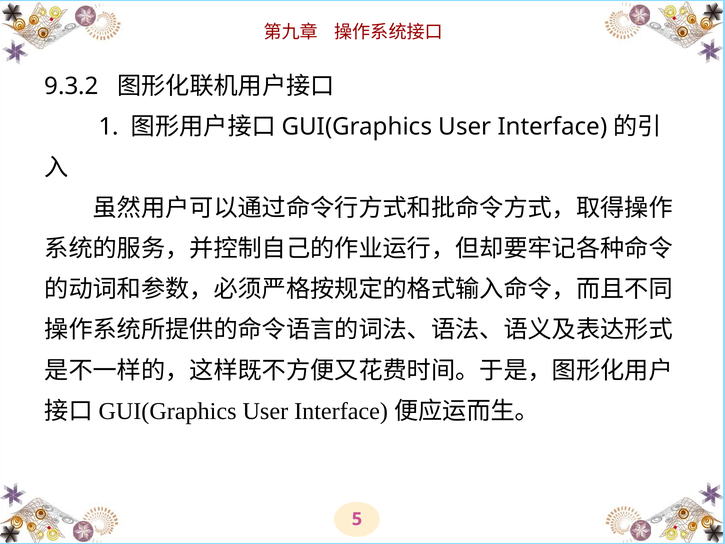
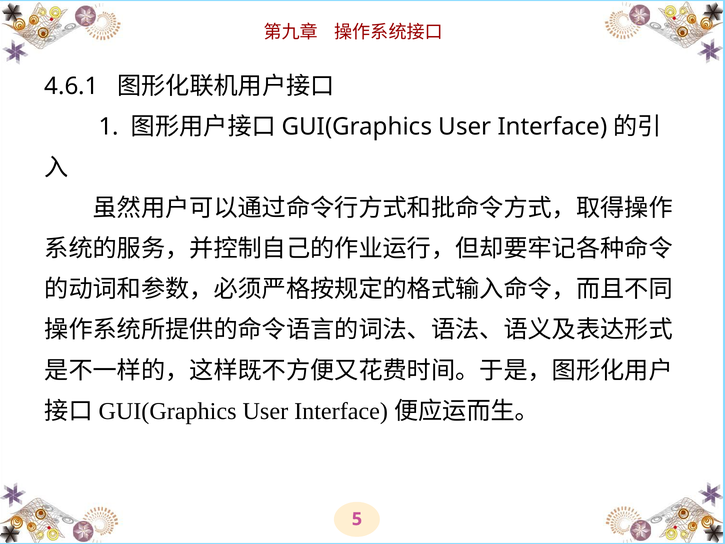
9.3.2: 9.3.2 -> 4.6.1 (72, 86)
